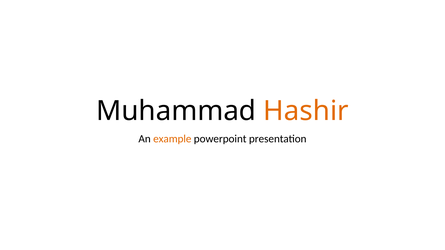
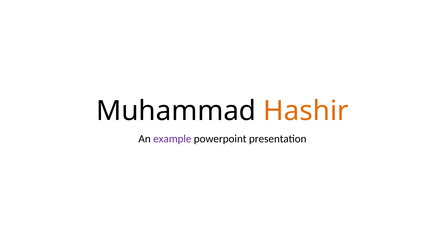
example colour: orange -> purple (172, 139)
